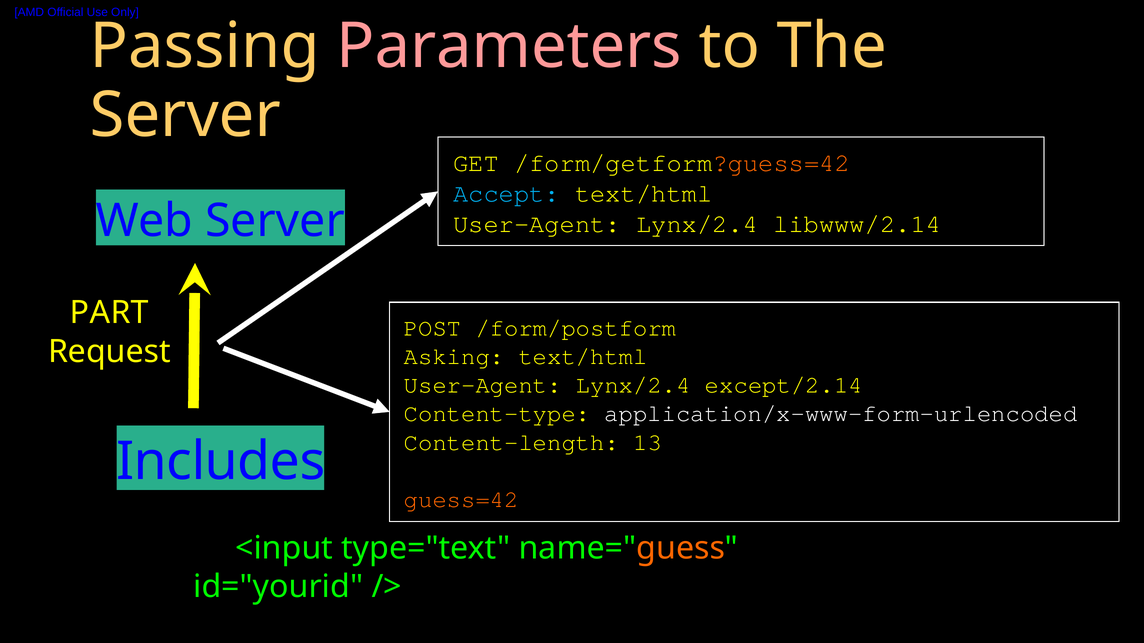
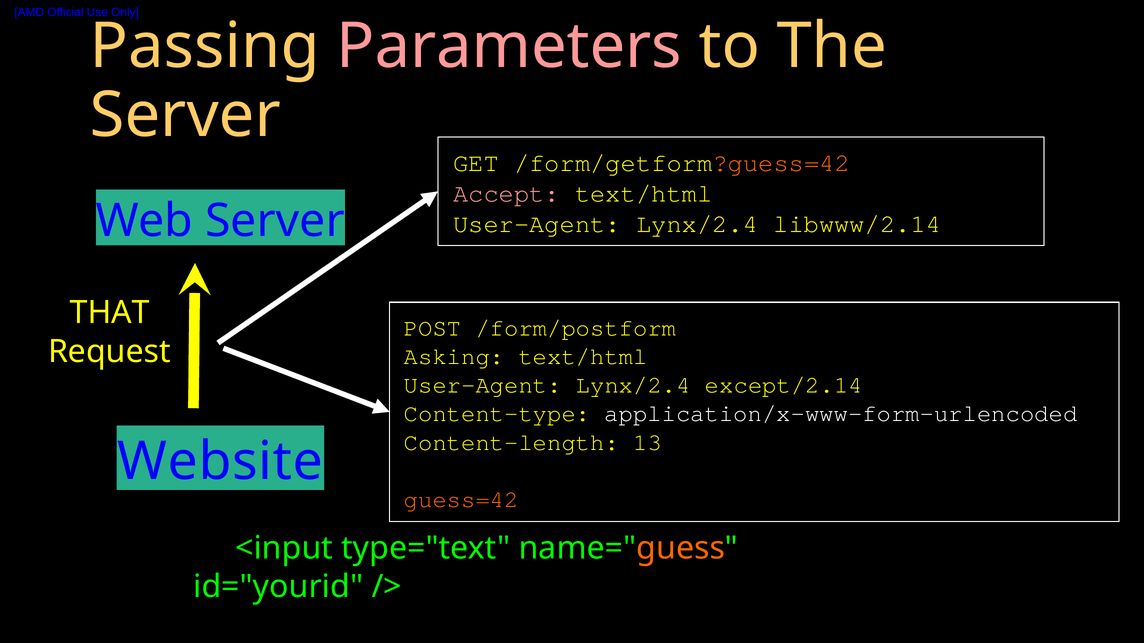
Accept colour: light blue -> pink (506, 193)
PART: PART -> THAT (110, 313)
Includes: Includes -> Website (220, 462)
